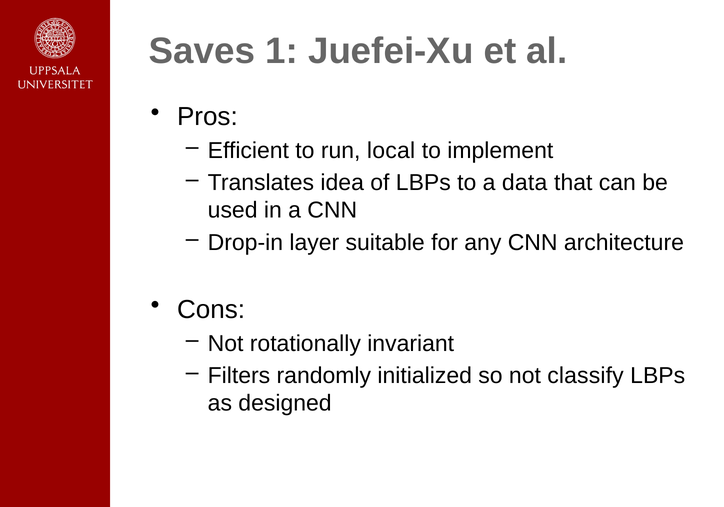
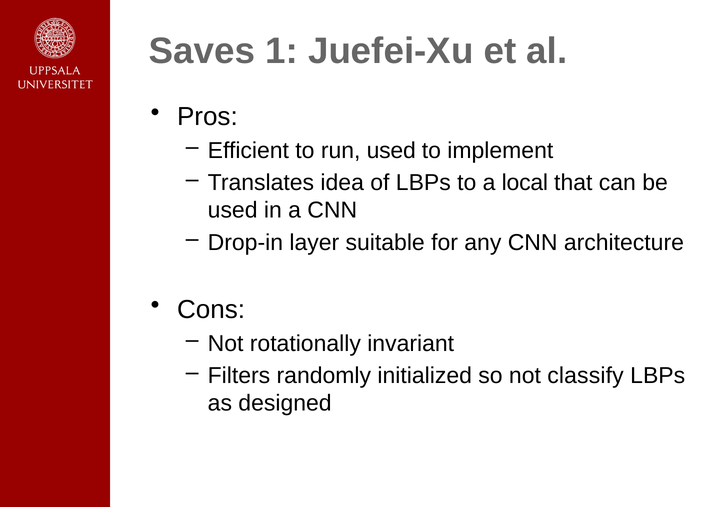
run local: local -> used (391, 151)
data: data -> local (525, 183)
